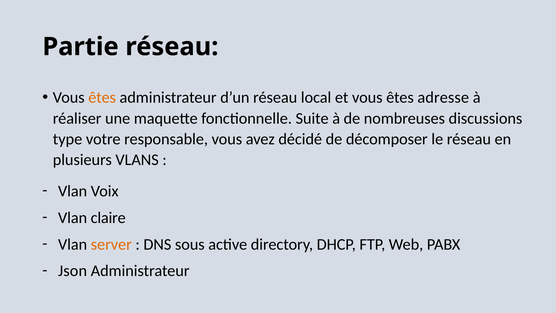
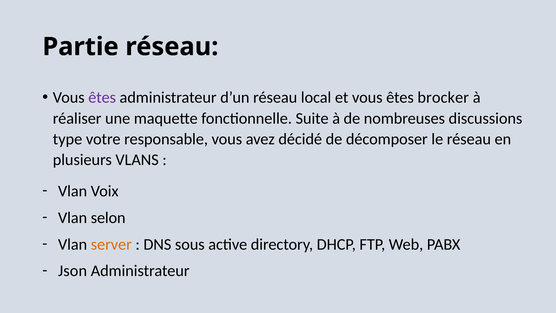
êtes colour: orange -> purple (102, 98)
adresse: adresse -> brocker (443, 98)
claire: claire -> selon (108, 218)
